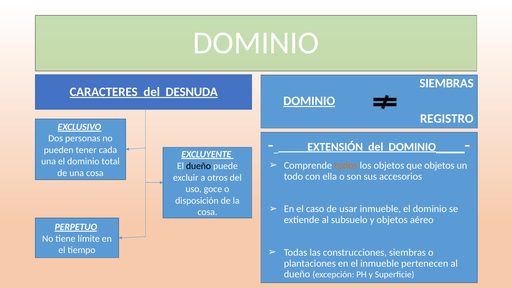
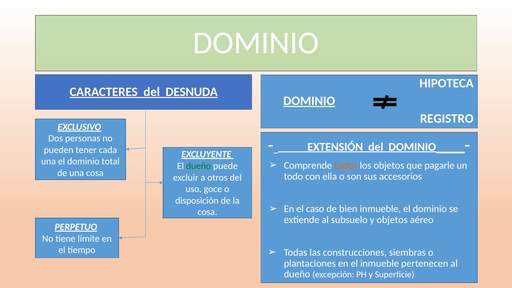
SIEMBRAS: SIEMBRAS -> HIPOTECA (446, 83)
que objetos: objetos -> pagarle (439, 165)
dueño colour: black -> green (199, 166)
usar: usar -> bien (348, 209)
